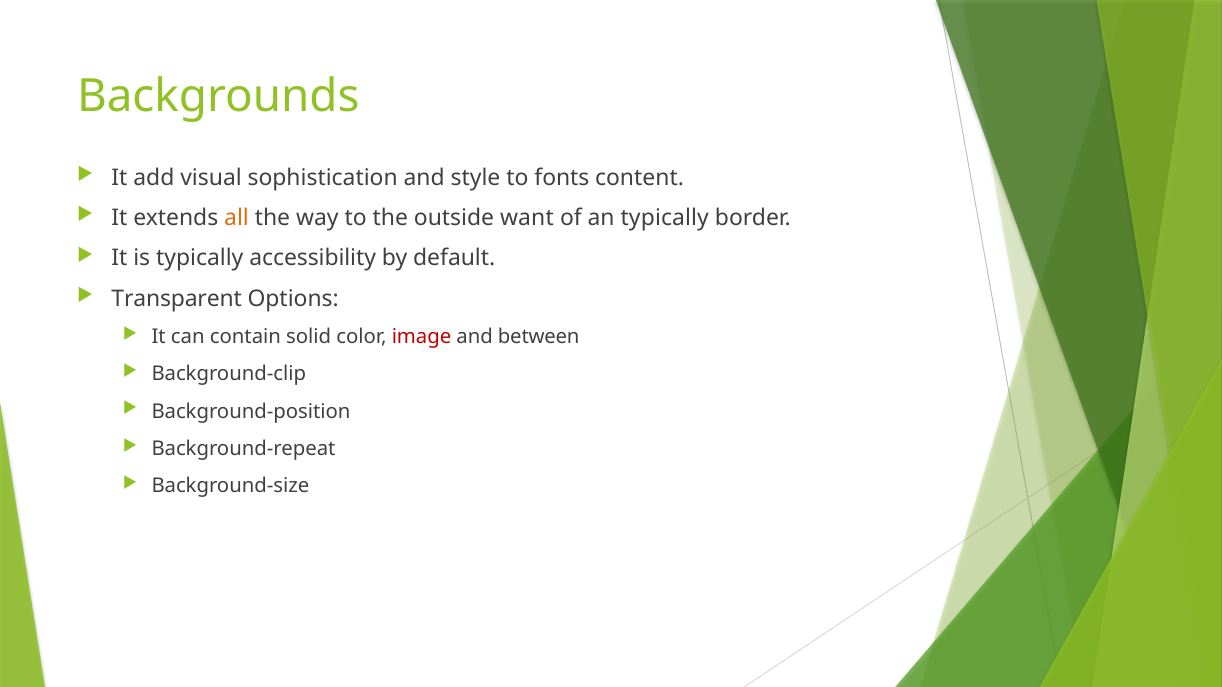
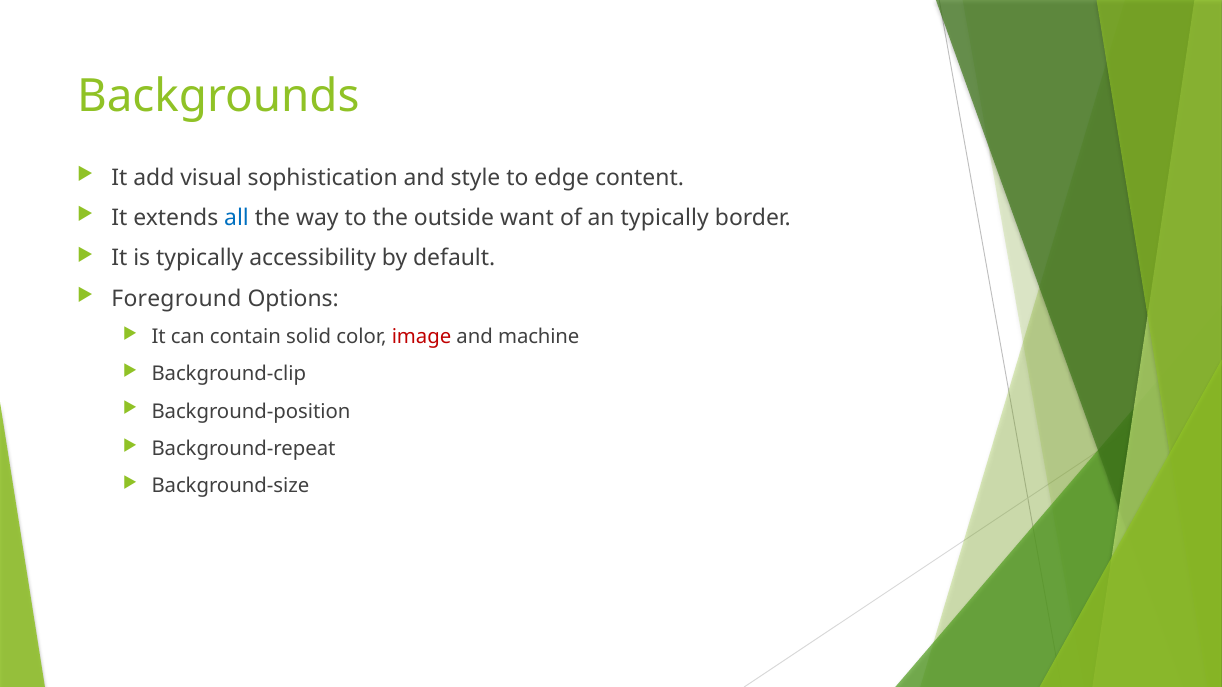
fonts: fonts -> edge (562, 178)
all colour: orange -> blue (237, 218)
Transparent: Transparent -> Foreground (176, 299)
between: between -> machine (539, 337)
